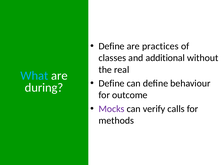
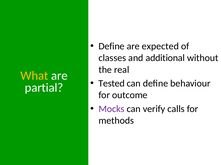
practices: practices -> expected (160, 46)
What colour: light blue -> yellow (34, 76)
Define: Define -> Tested (112, 84)
during: during -> partial (44, 88)
